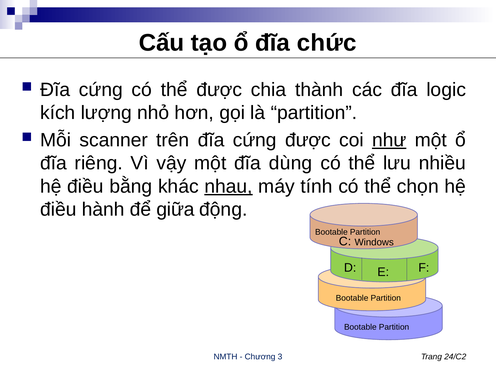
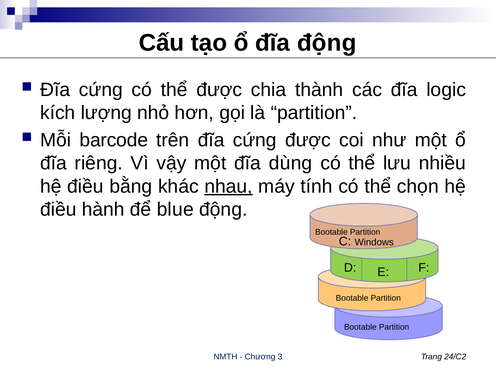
đĩa chức: chức -> động (327, 43)
scanner: scanner -> barcode (114, 140)
như underline: present -> none (389, 140)
giữa: giữa -> blue (175, 209)
